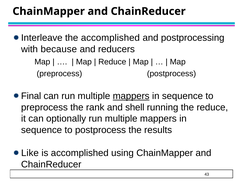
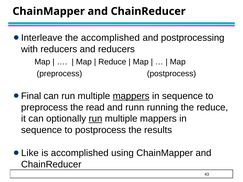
with because: because -> reducers (59, 49)
rank: rank -> read (95, 107)
shell: shell -> runn (135, 107)
run underline: none -> present (95, 119)
